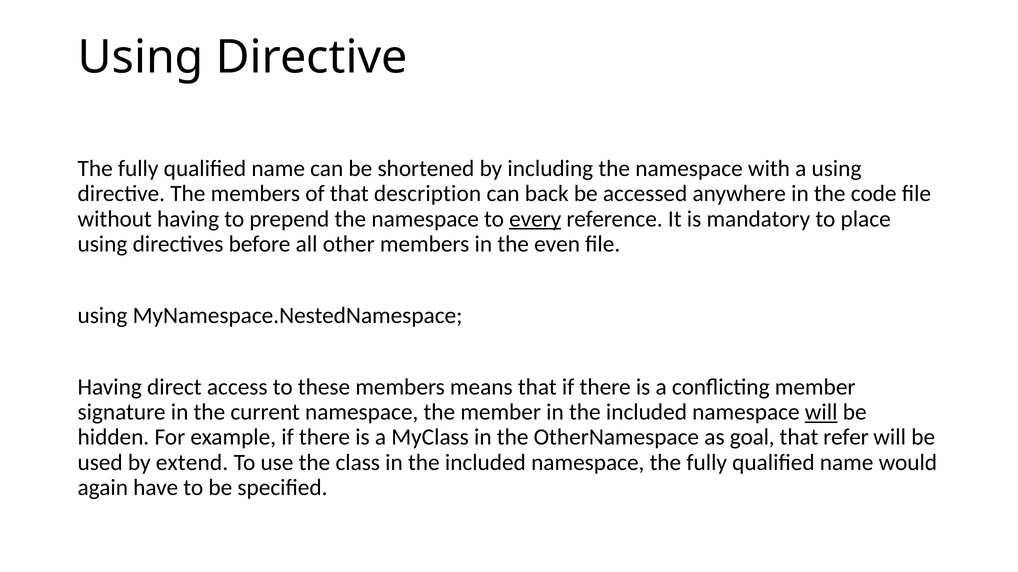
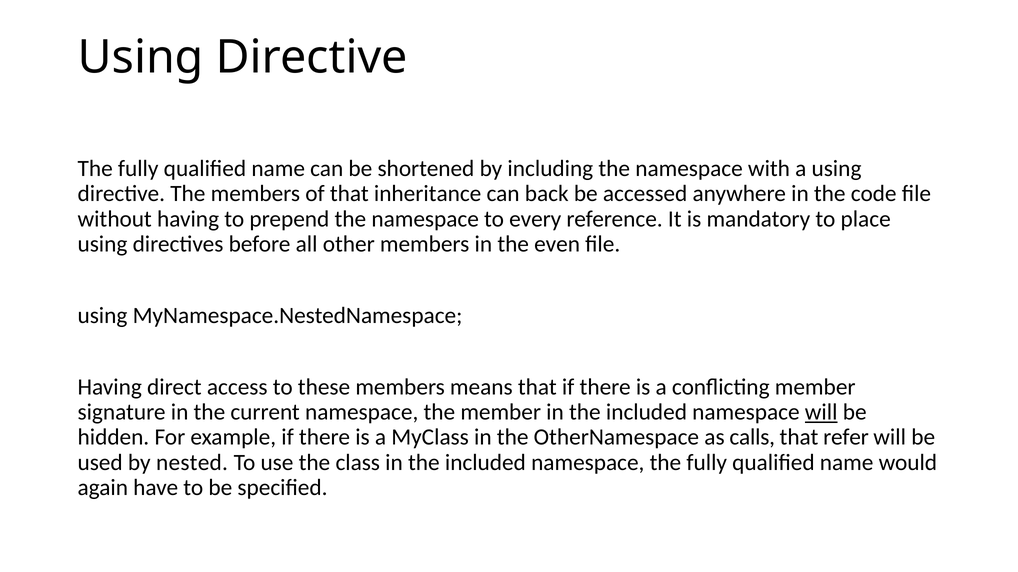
description: description -> inheritance (428, 194)
every underline: present -> none (535, 219)
goal: goal -> calls (752, 438)
extend: extend -> nested (192, 463)
